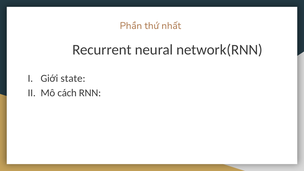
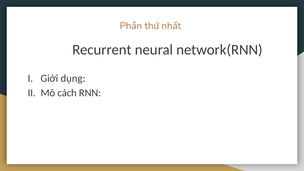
state: state -> dụng (73, 78)
